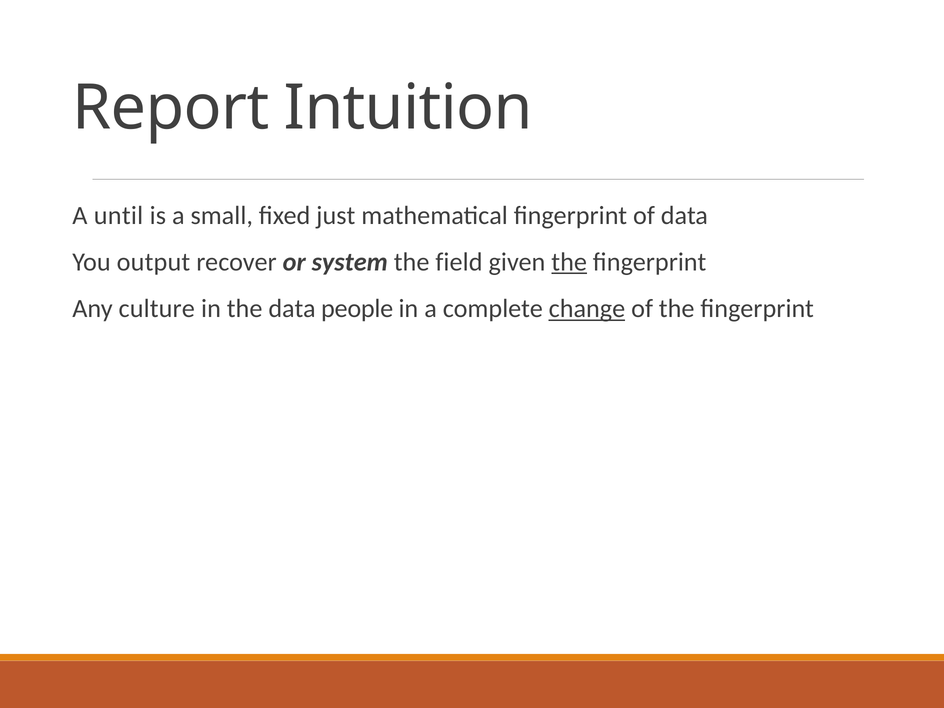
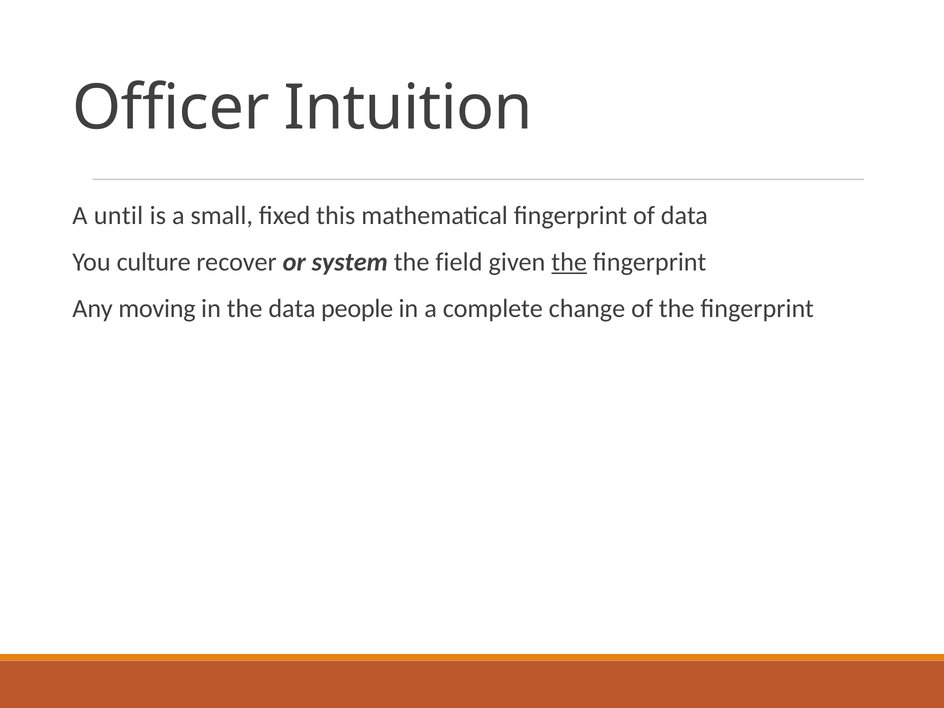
Report: Report -> Officer (171, 108)
just: just -> this (336, 215)
output: output -> culture (154, 262)
culture: culture -> moving (157, 309)
change underline: present -> none (587, 309)
